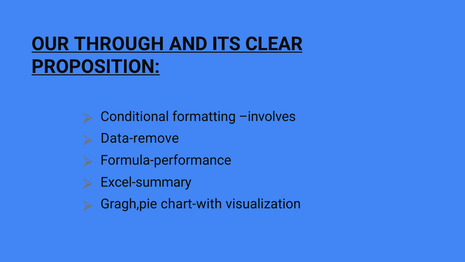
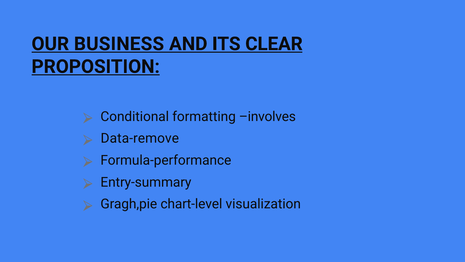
THROUGH: THROUGH -> BUSINESS (119, 44)
Excel-summary: Excel-summary -> Entry-summary (146, 182)
chart-with: chart-with -> chart-level (191, 204)
